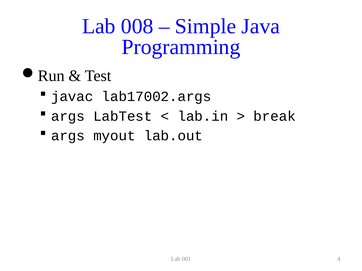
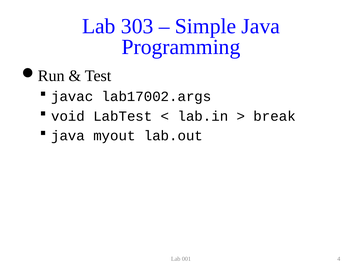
008: 008 -> 303 (137, 26)
args: args -> void (68, 116)
args: args -> java (68, 136)
